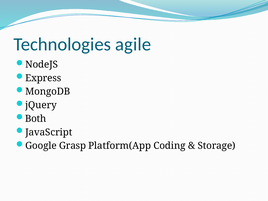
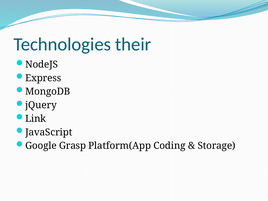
agile: agile -> their (133, 44)
Both: Both -> Link (36, 119)
